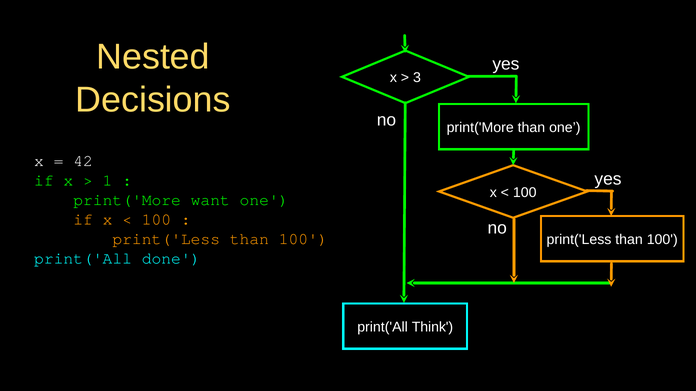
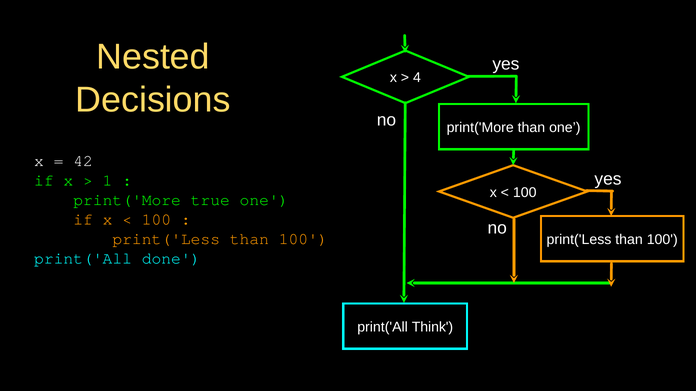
3: 3 -> 4 (417, 78)
want: want -> true (210, 200)
